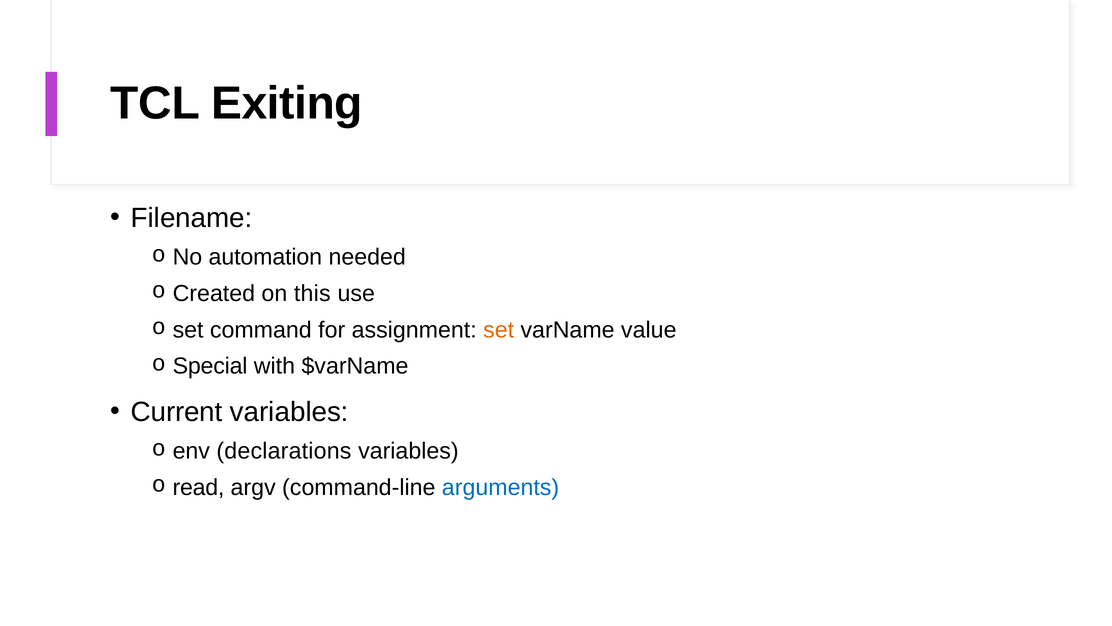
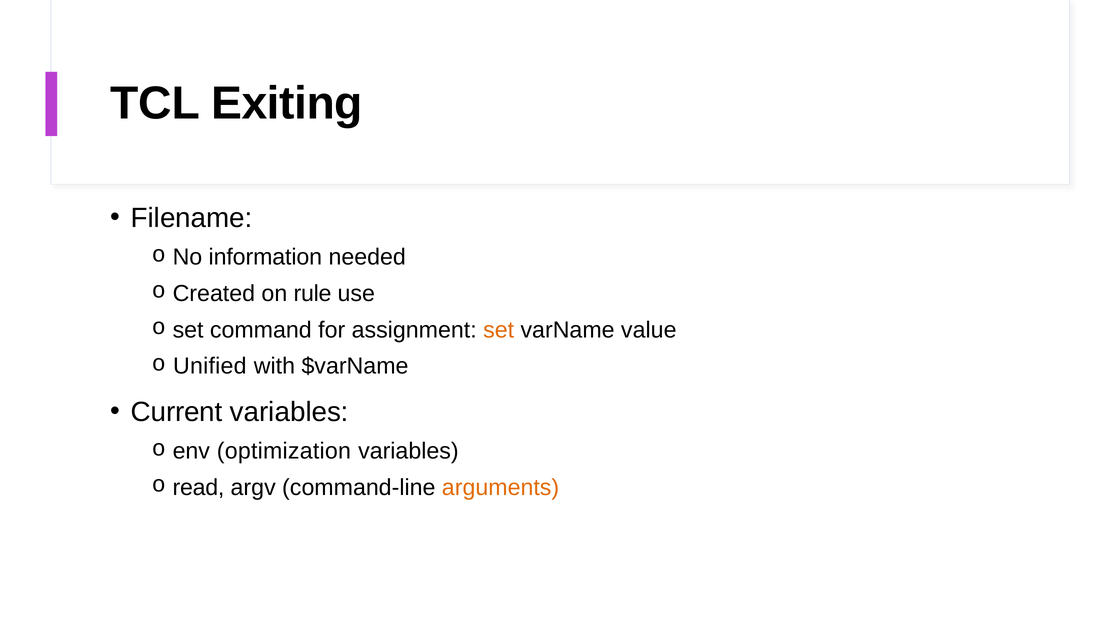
automation: automation -> information (265, 257)
this: this -> rule (313, 293)
Special: Special -> Unified (210, 366)
declarations: declarations -> optimization (284, 451)
arguments colour: blue -> orange (501, 487)
